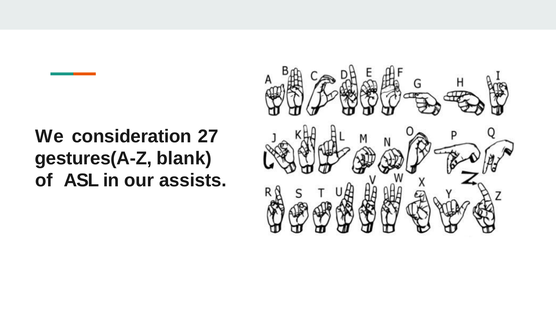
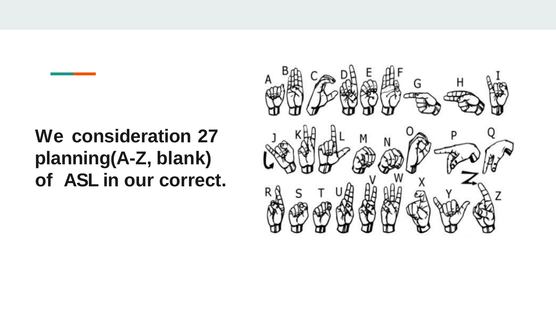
gestures(A-Z: gestures(A-Z -> planning(A-Z (93, 158)
assists: assists -> correct (193, 180)
